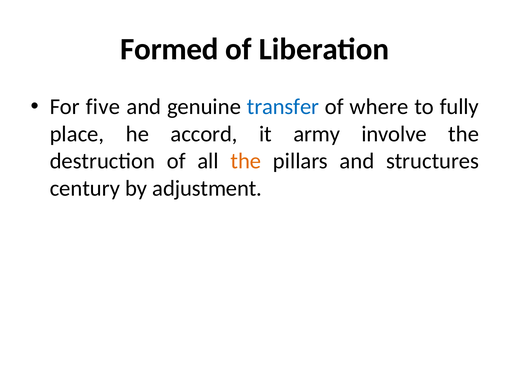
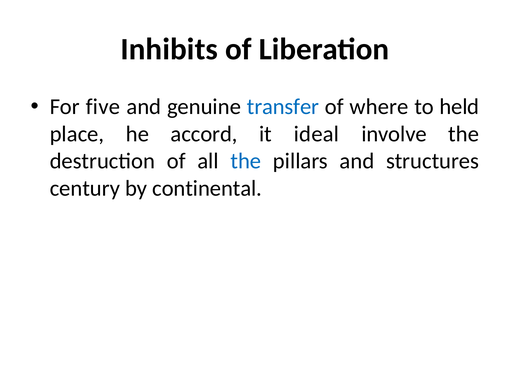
Formed: Formed -> Inhibits (169, 49)
fully: fully -> held (459, 107)
army: army -> ideal (317, 134)
the colour: orange -> blue (246, 161)
adjustment: adjustment -> continental (207, 189)
